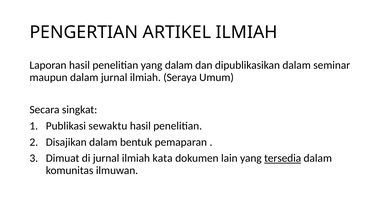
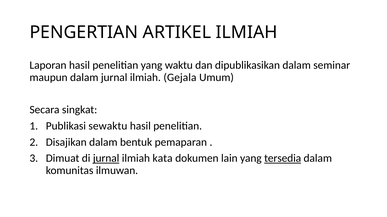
yang dalam: dalam -> waktu (179, 65)
Seraya: Seraya -> Gejala (180, 78)
jurnal underline: none -> present (106, 159)
